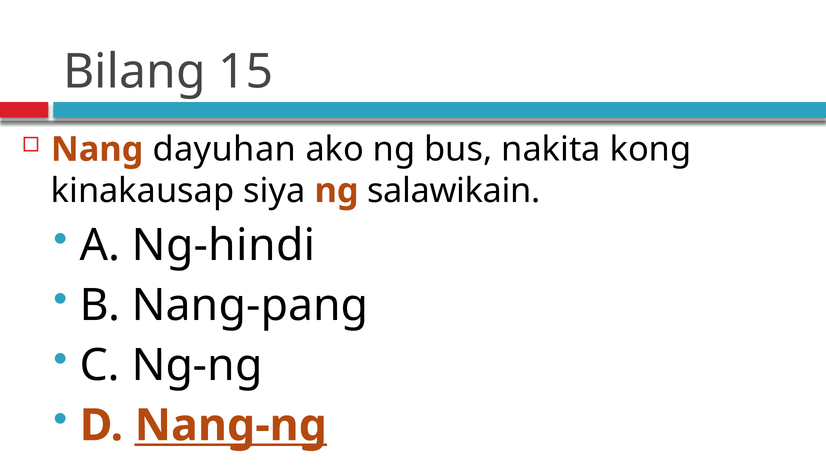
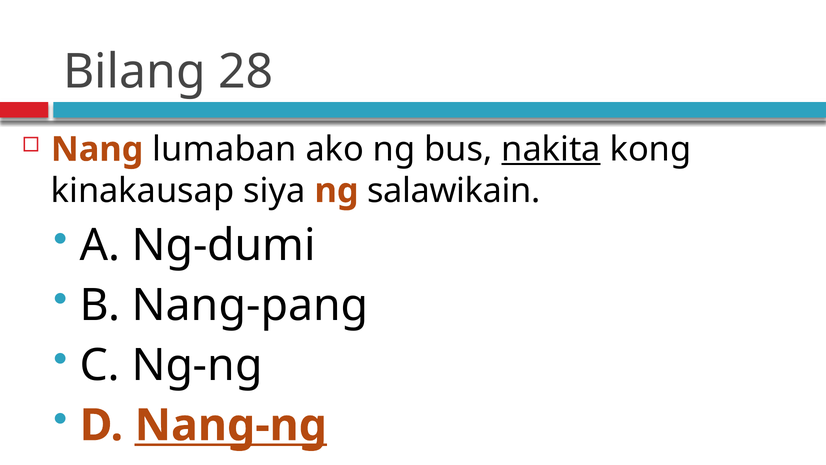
15: 15 -> 28 (246, 72)
dayuhan: dayuhan -> lumaban (224, 149)
nakita underline: none -> present (551, 149)
Ng-hindi: Ng-hindi -> Ng-dumi (224, 245)
